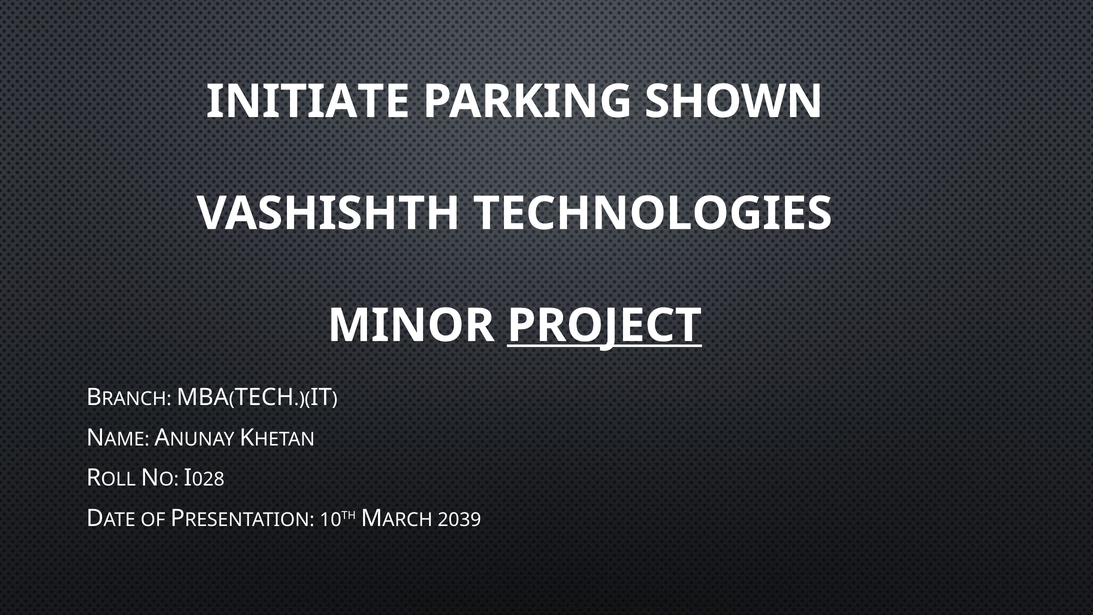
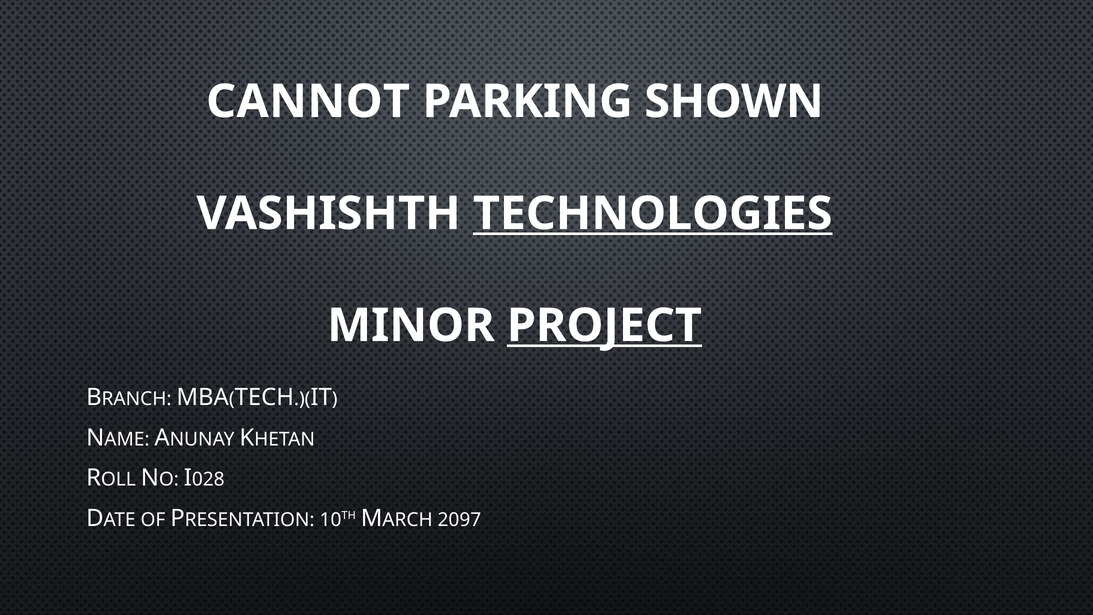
INITIATE: INITIATE -> CANNOT (308, 102)
TECHNOLOGIES underline: none -> present (653, 214)
2039: 2039 -> 2097 (459, 520)
